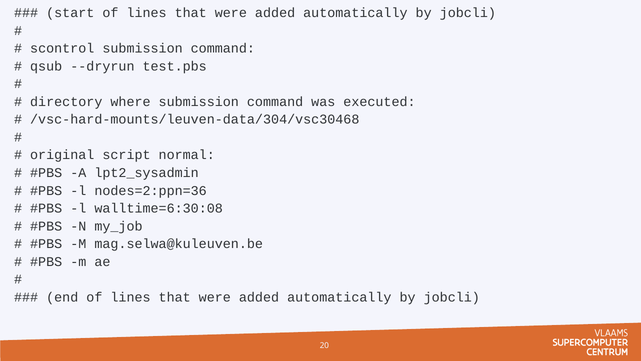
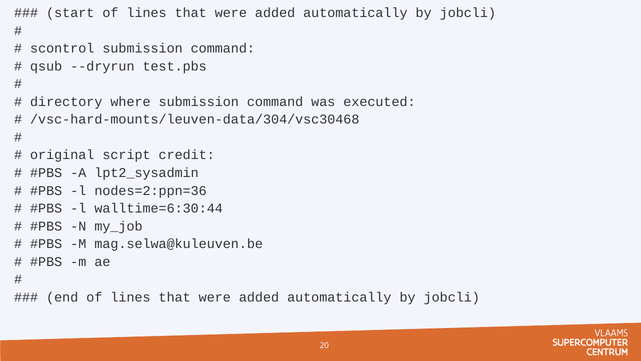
normal: normal -> credit (187, 155)
walltime=6:30:08: walltime=6:30:08 -> walltime=6:30:44 (159, 208)
